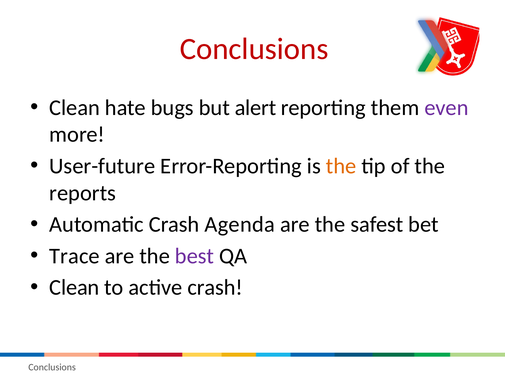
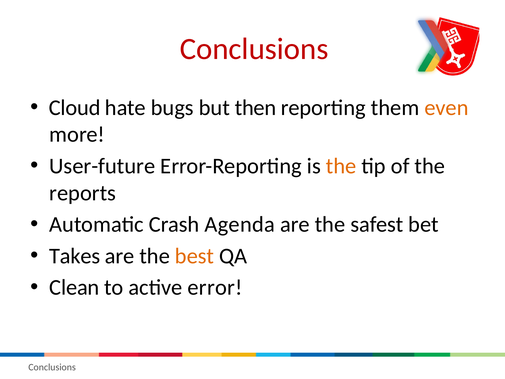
Clean: Clean -> Cloud (75, 108)
alert: alert -> then (256, 108)
even colour: purple -> orange (446, 108)
Trace: Trace -> Takes (75, 256)
best colour: purple -> orange (195, 256)
active crash: crash -> error (215, 287)
